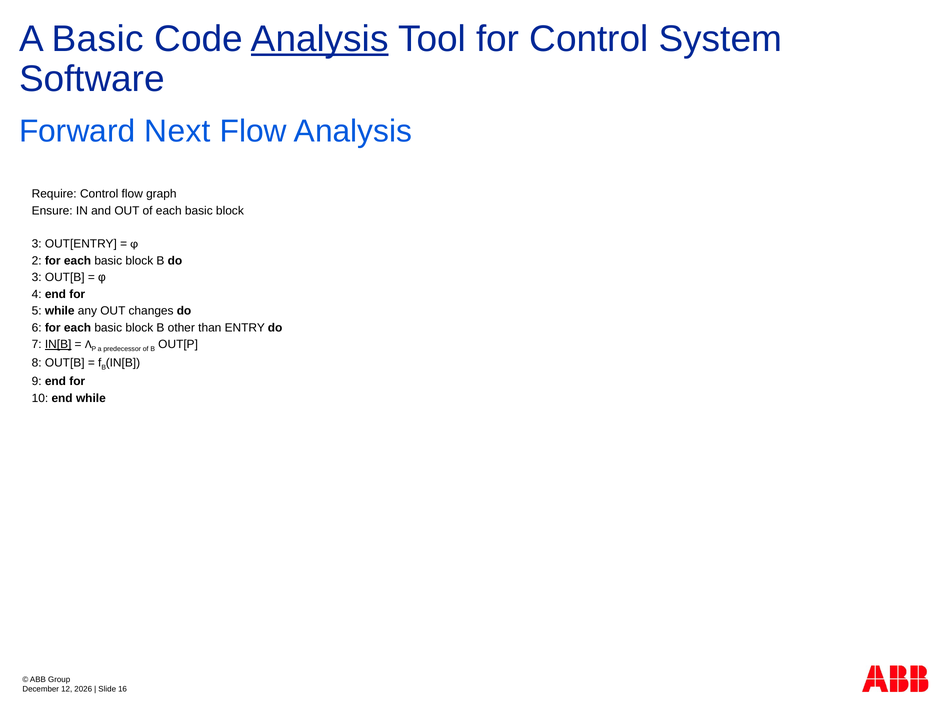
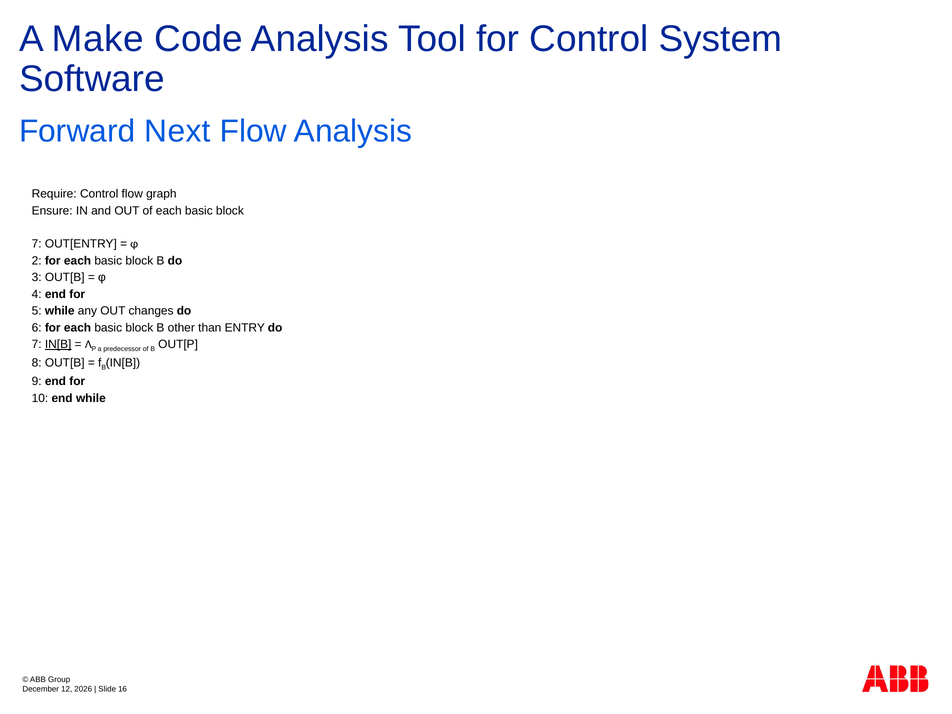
A Basic: Basic -> Make (98, 39)
Analysis underline: present -> none (320, 39)
3: 3 -> 7 (37, 244)
